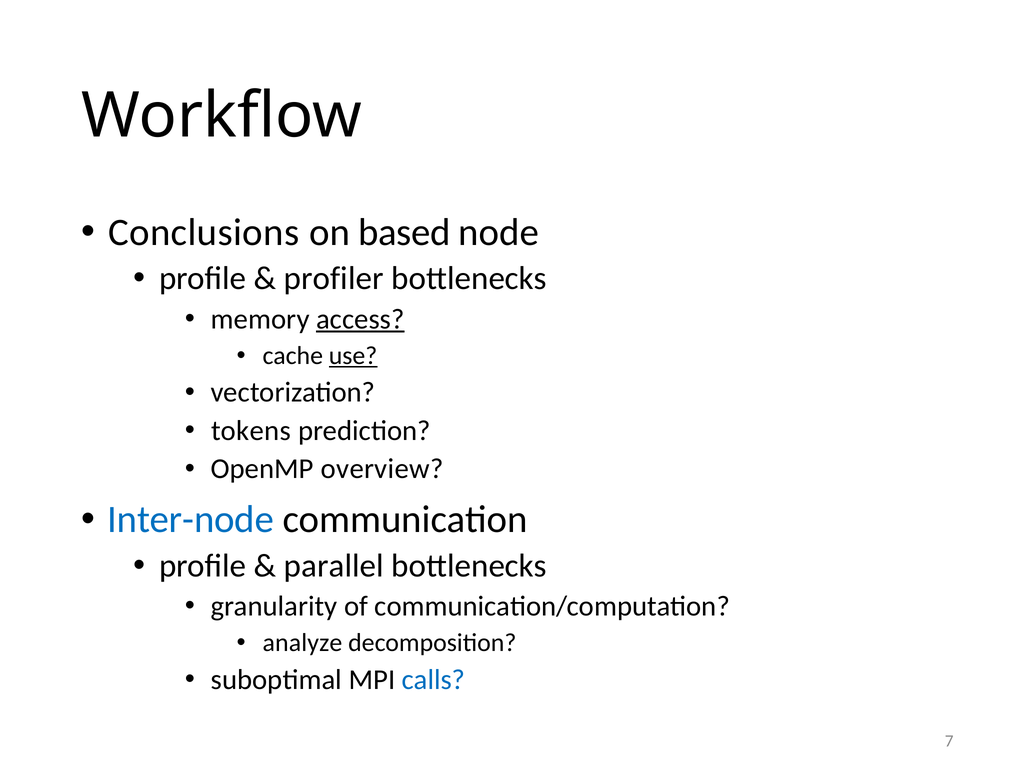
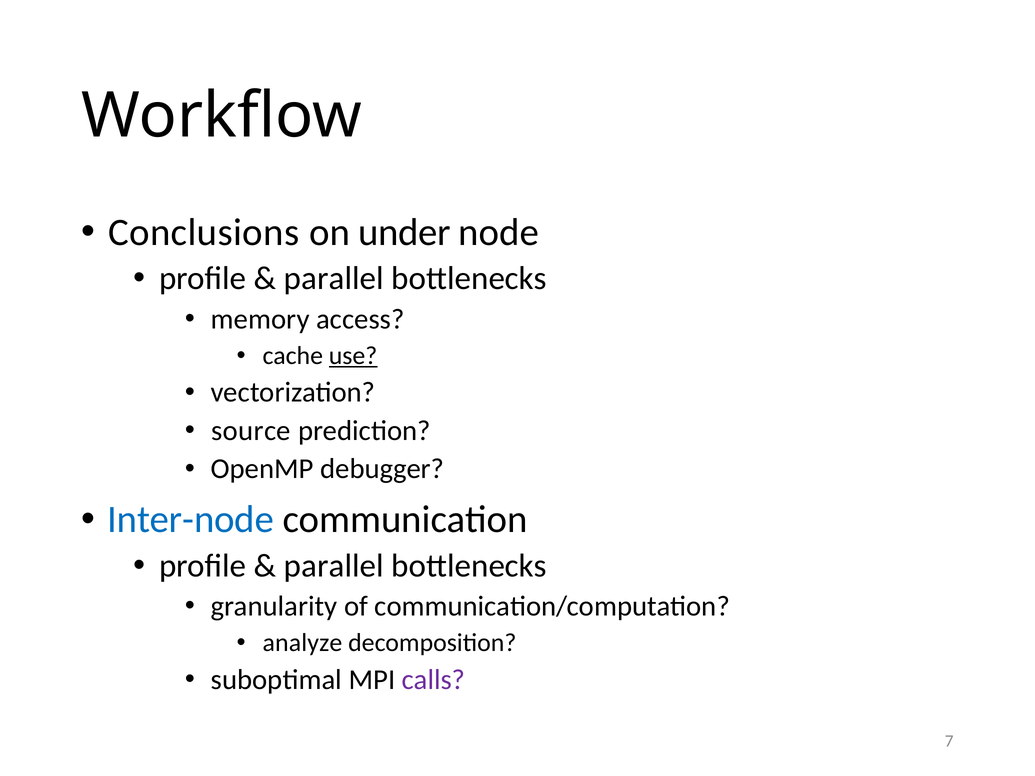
based: based -> under (404, 233)
profiler: profiler -> parallel (334, 279)
access underline: present -> none (360, 319)
tokens: tokens -> source (251, 431)
overview: overview -> debugger (382, 469)
calls colour: blue -> purple (434, 680)
